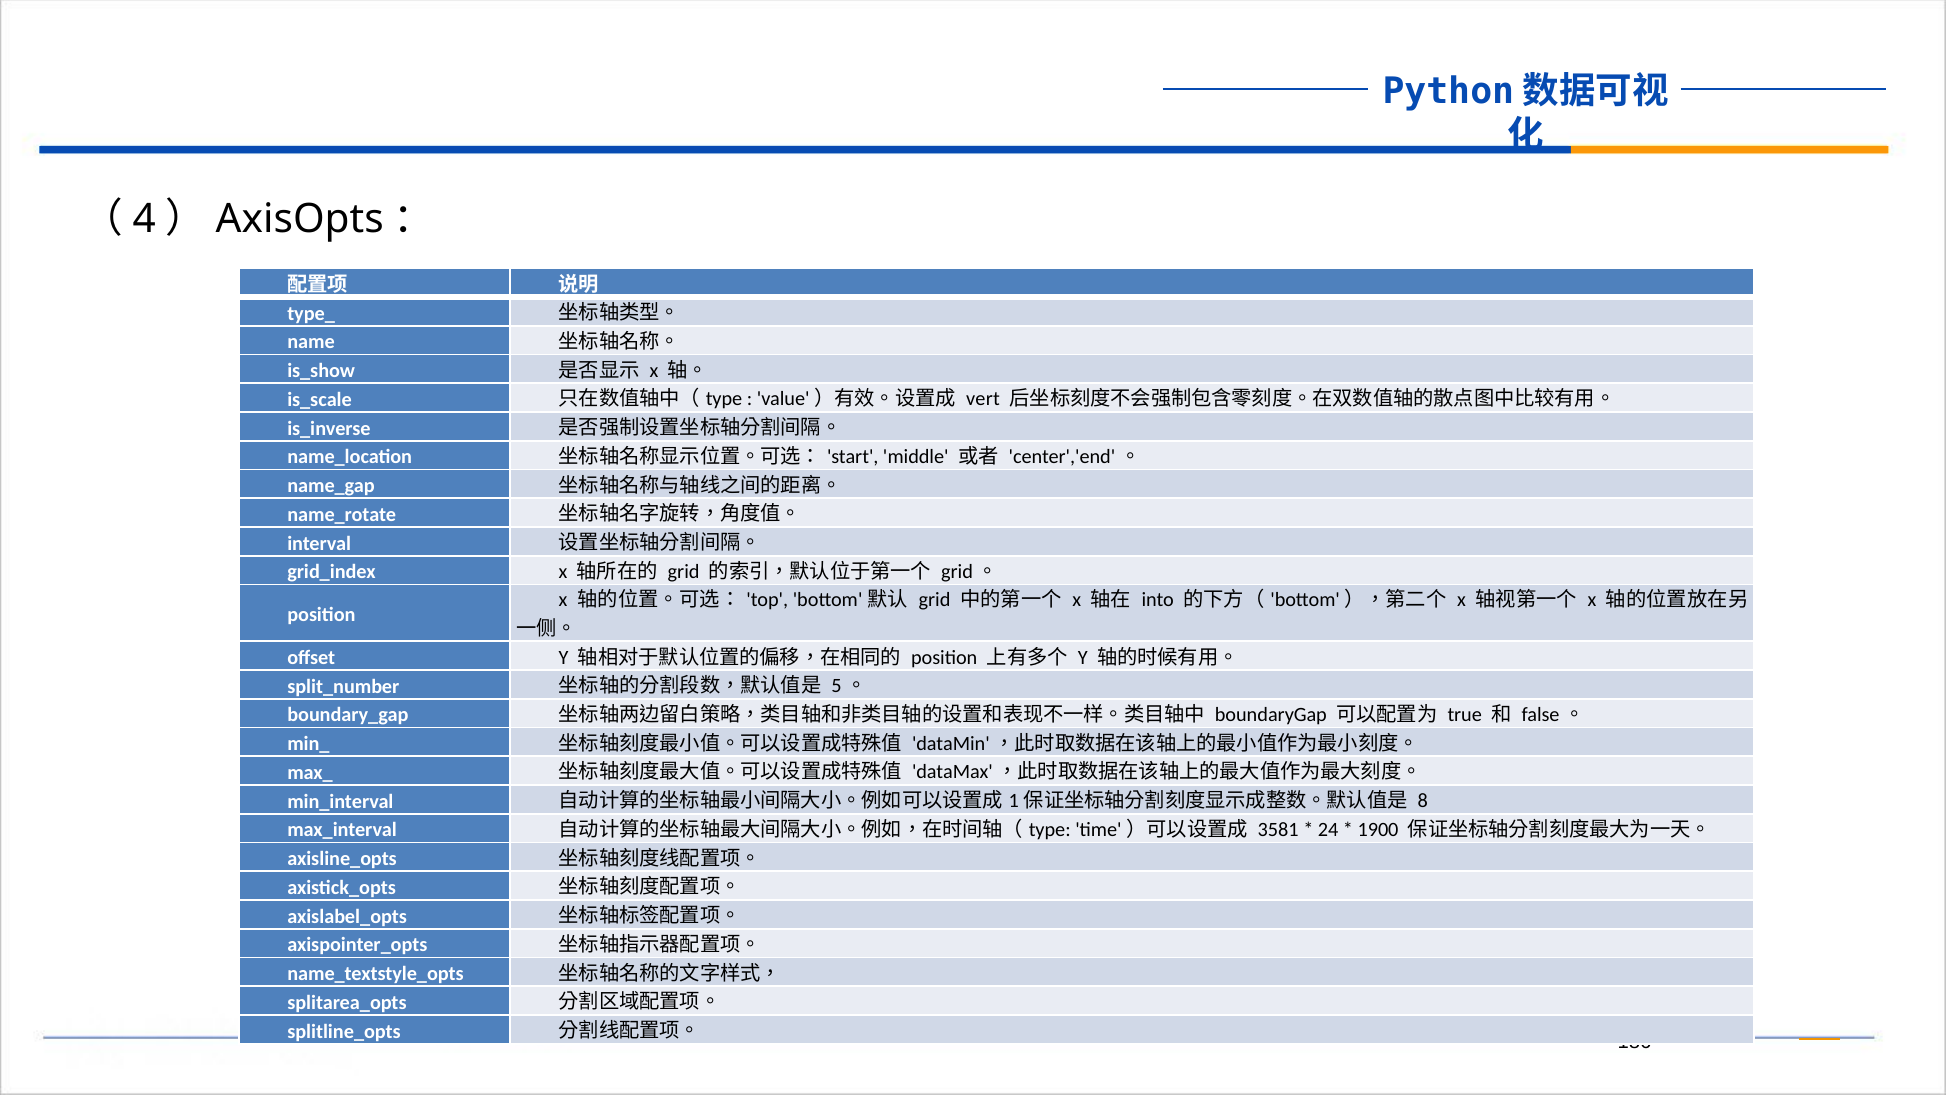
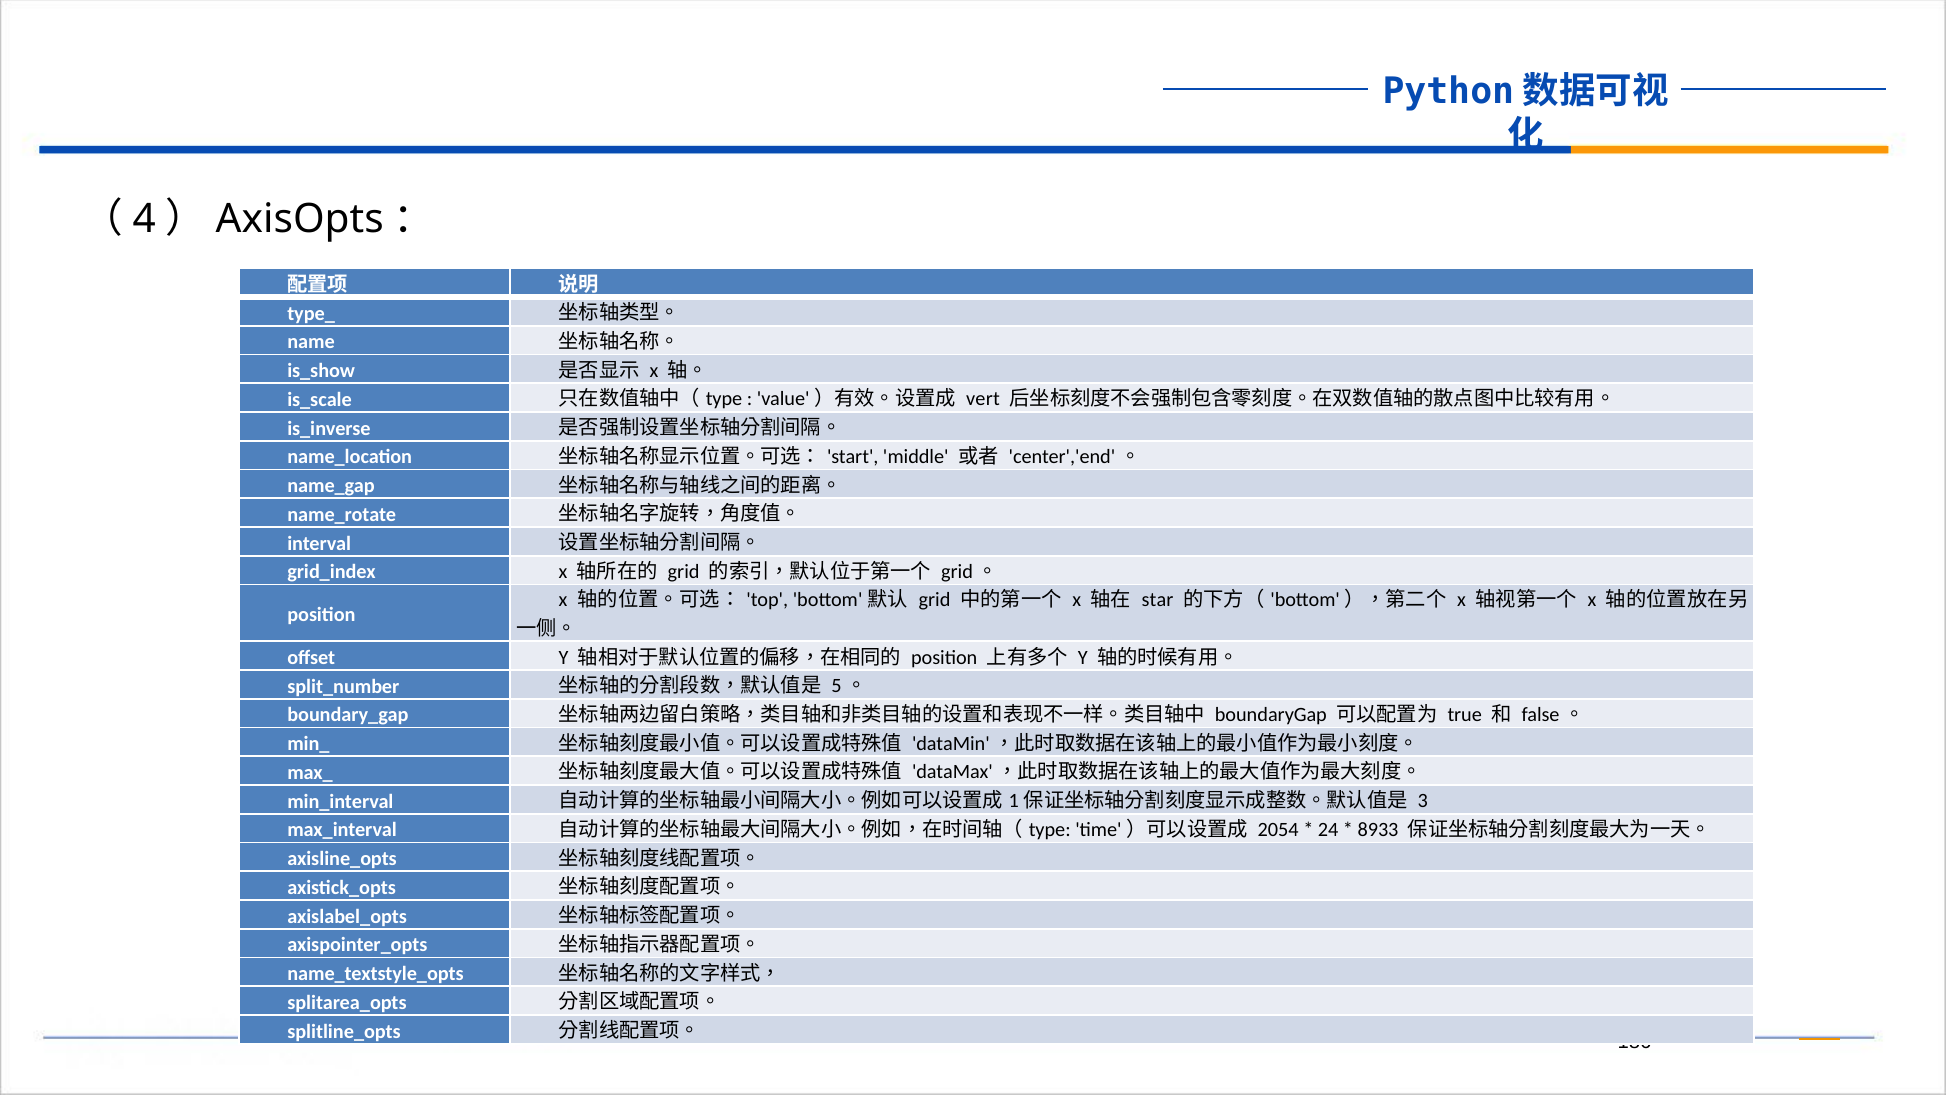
into: into -> star (1158, 600)
8: 8 -> 3 (1423, 801)
3581: 3581 -> 2054 (1278, 829)
1900: 1900 -> 8933 (1378, 829)
